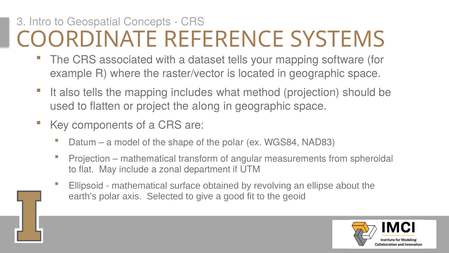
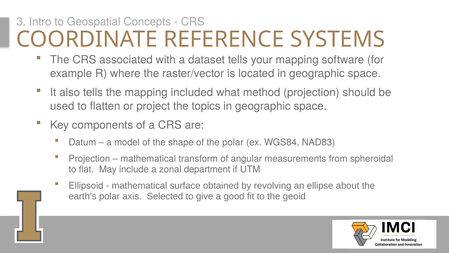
includes: includes -> included (192, 92)
along: along -> topics (206, 106)
